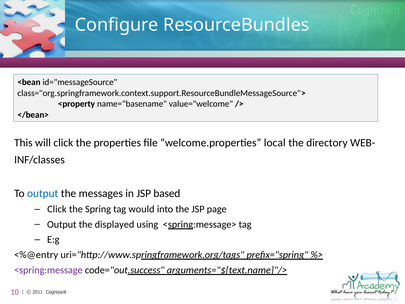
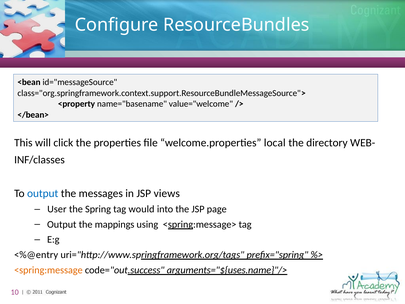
based: based -> views (167, 193)
Click: Click -> User (57, 209)
displayed: displayed -> mappings (115, 224)
<spring:message colour: purple -> orange (48, 270)
arguments="${text.name}"/>: arguments="${text.name}"/> -> arguments="${uses.name}"/> (227, 270)
